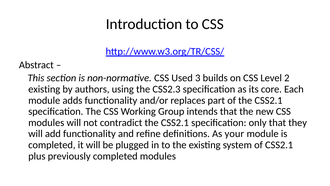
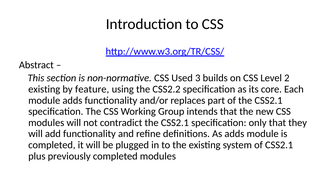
authors: authors -> feature (92, 89)
CSS2.3: CSS2.3 -> CSS2.2 (166, 89)
As your: your -> adds (234, 134)
